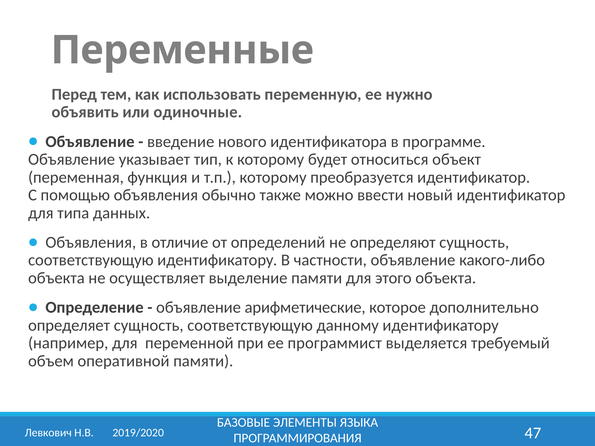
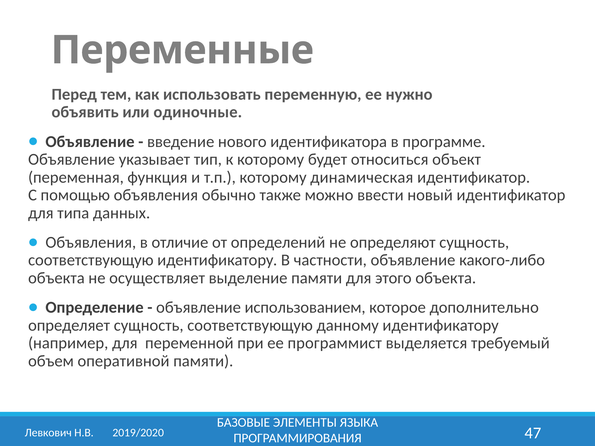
преобразуется: преобразуется -> динамическая (362, 177)
арифметические: арифметические -> использованием (305, 308)
